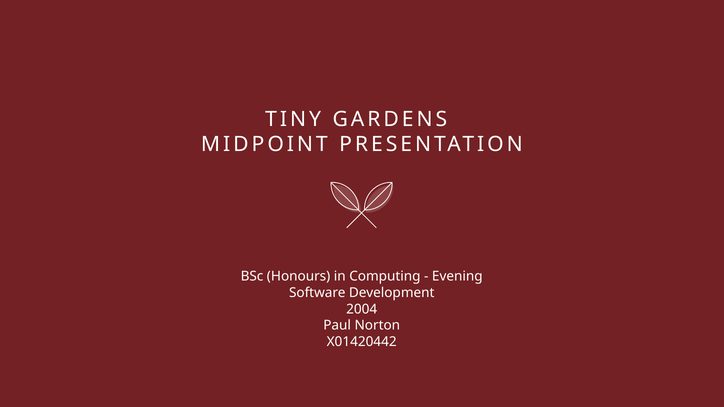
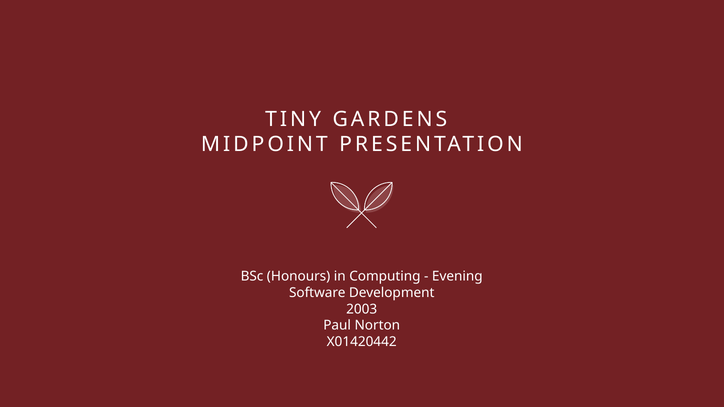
2004: 2004 -> 2003 (362, 309)
